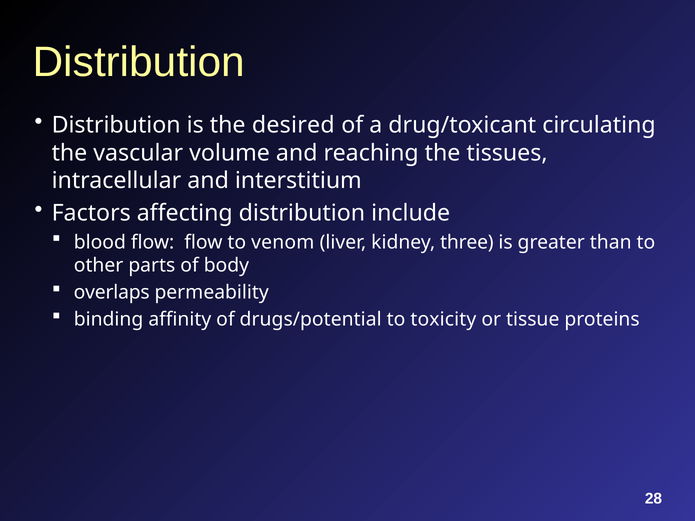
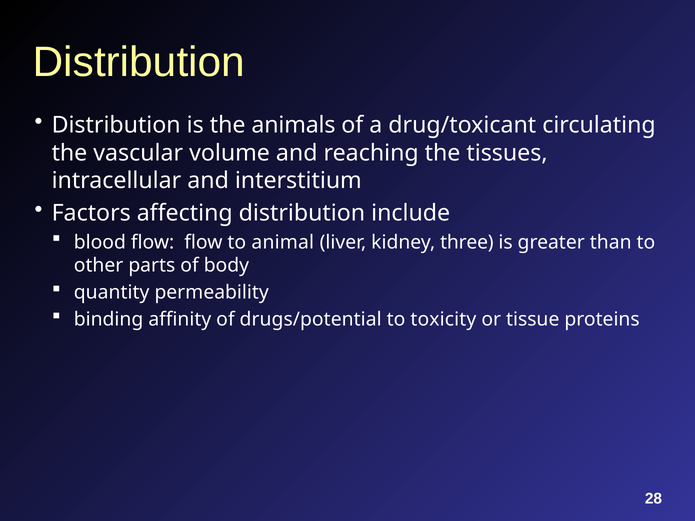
desired: desired -> animals (293, 125)
venom: venom -> animal (283, 242)
overlaps: overlaps -> quantity (112, 293)
